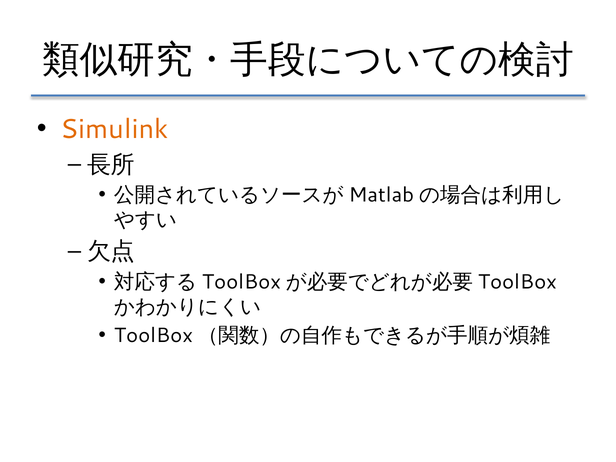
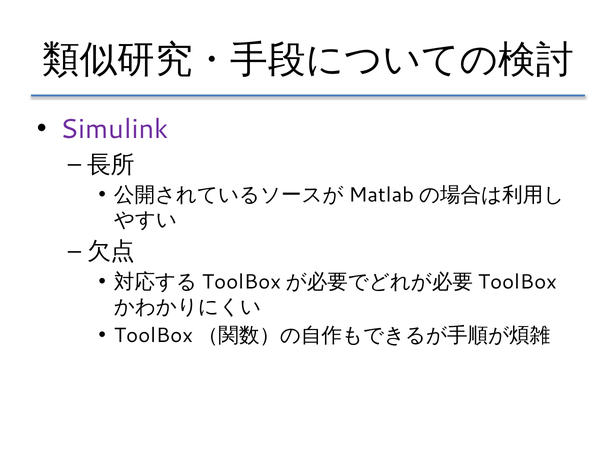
Simulink colour: orange -> purple (114, 129)
